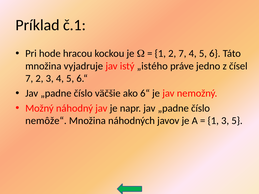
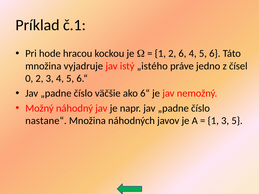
2 7: 7 -> 6 (182, 54)
7: 7 -> 0 (29, 79)
nemôže“: nemôže“ -> nastane“ (46, 121)
